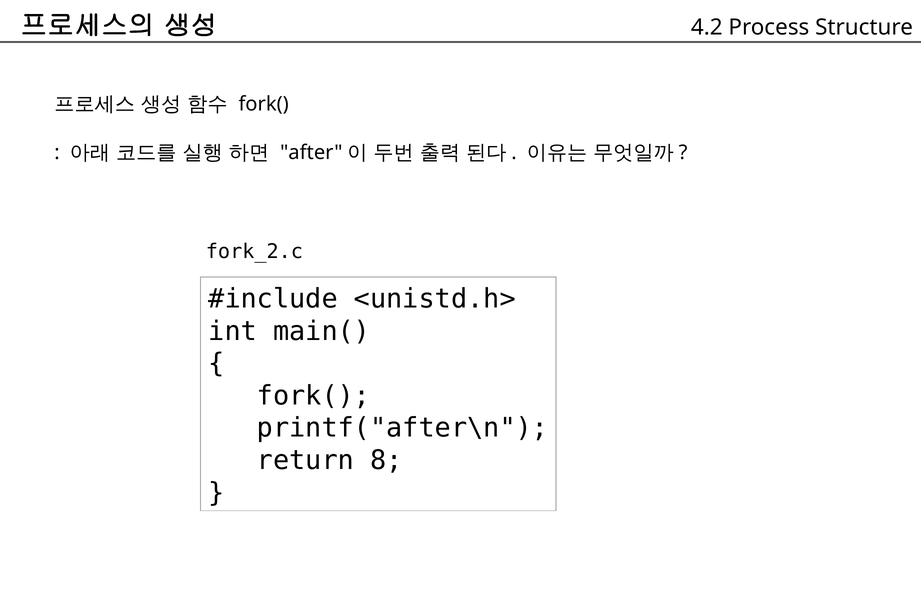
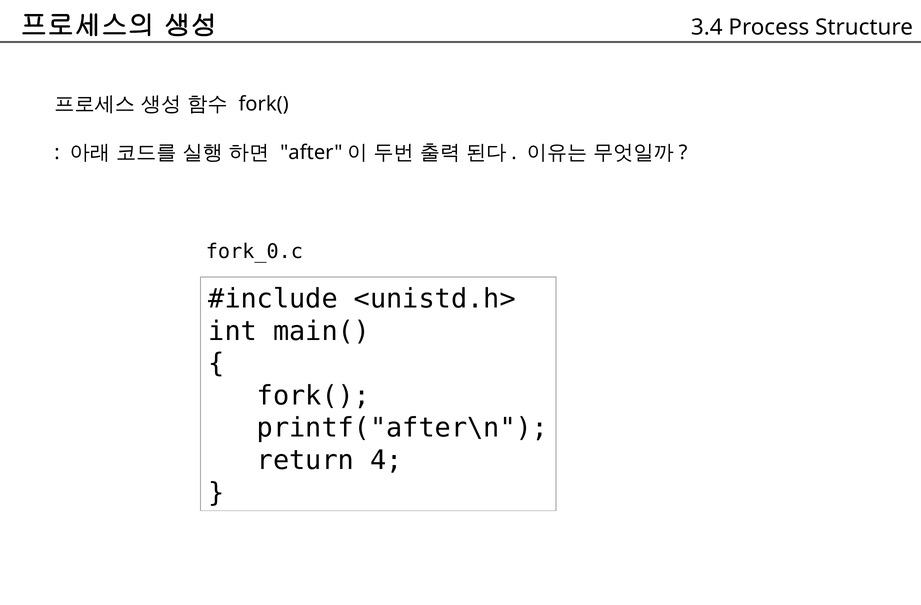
4.2: 4.2 -> 3.4 (707, 27)
fork_2.c: fork_2.c -> fork_0.c (254, 252)
8: 8 -> 4 (386, 460)
